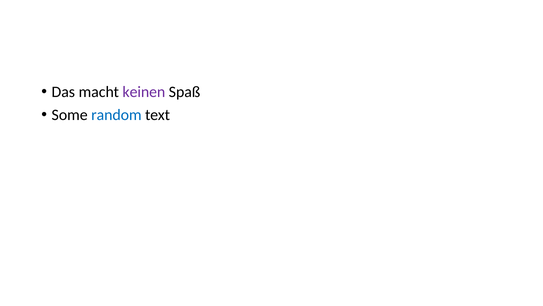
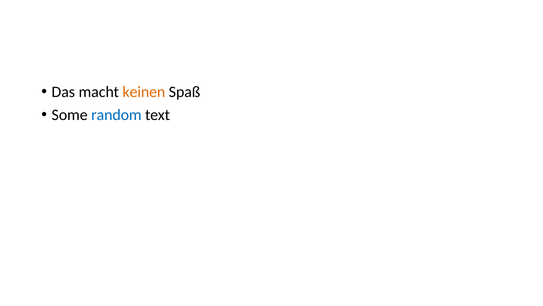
keinen colour: purple -> orange (144, 92)
